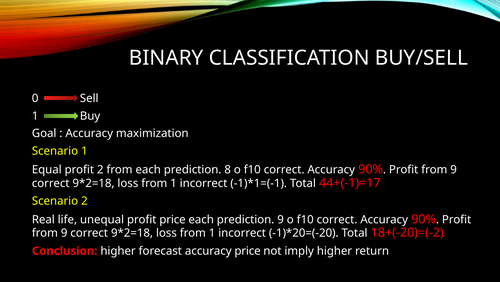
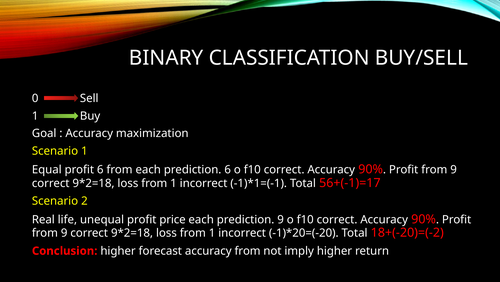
profit 2: 2 -> 6 (100, 169)
prediction 8: 8 -> 6 (228, 169)
44+(-1)=17: 44+(-1)=17 -> 56+(-1)=17 (350, 182)
accuracy price: price -> from (248, 250)
